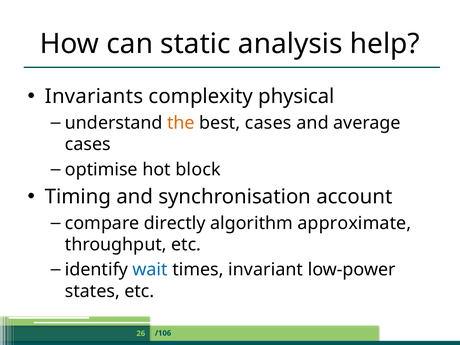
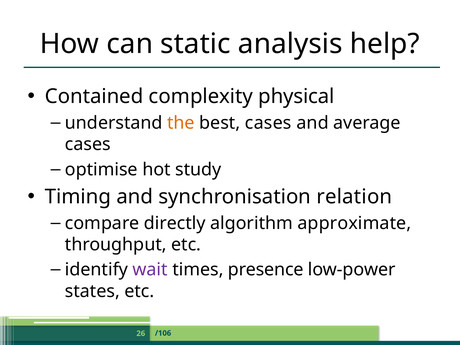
Invariants: Invariants -> Contained (94, 96)
block: block -> study (198, 169)
account: account -> relation (354, 197)
wait colour: blue -> purple (150, 270)
invariant: invariant -> presence (266, 270)
